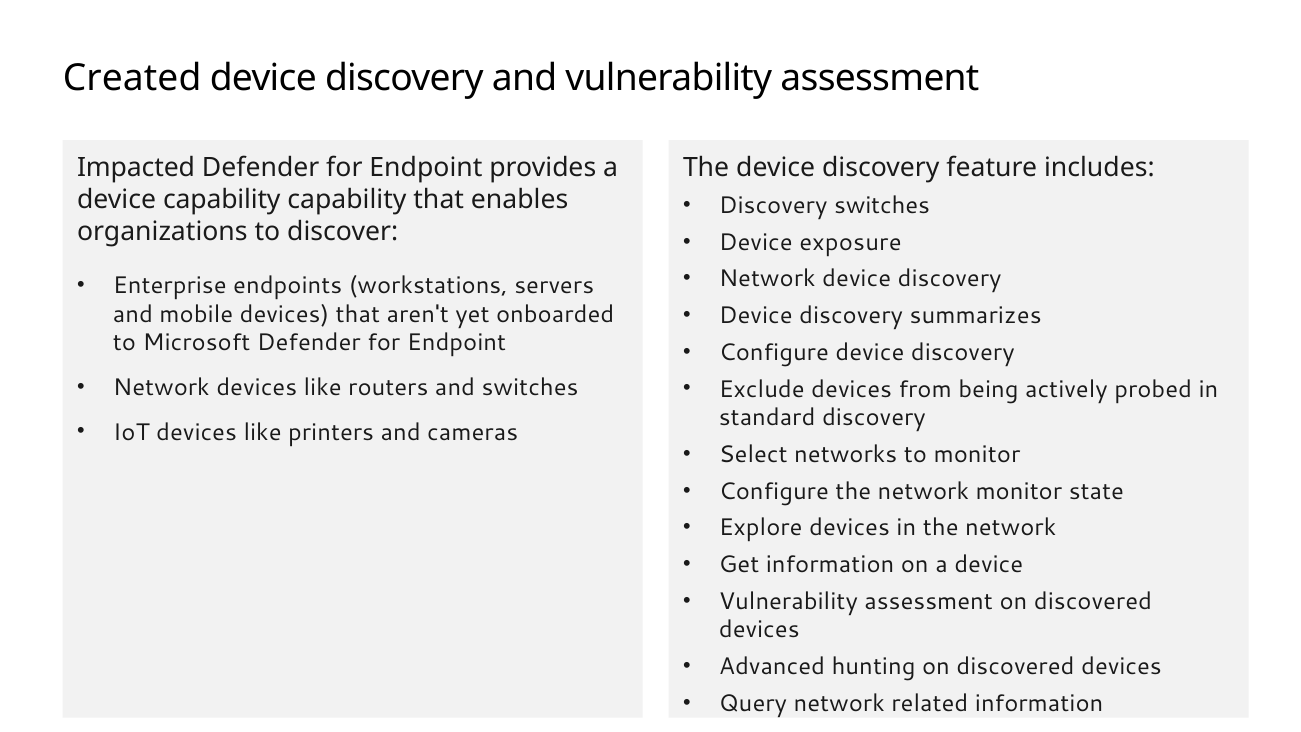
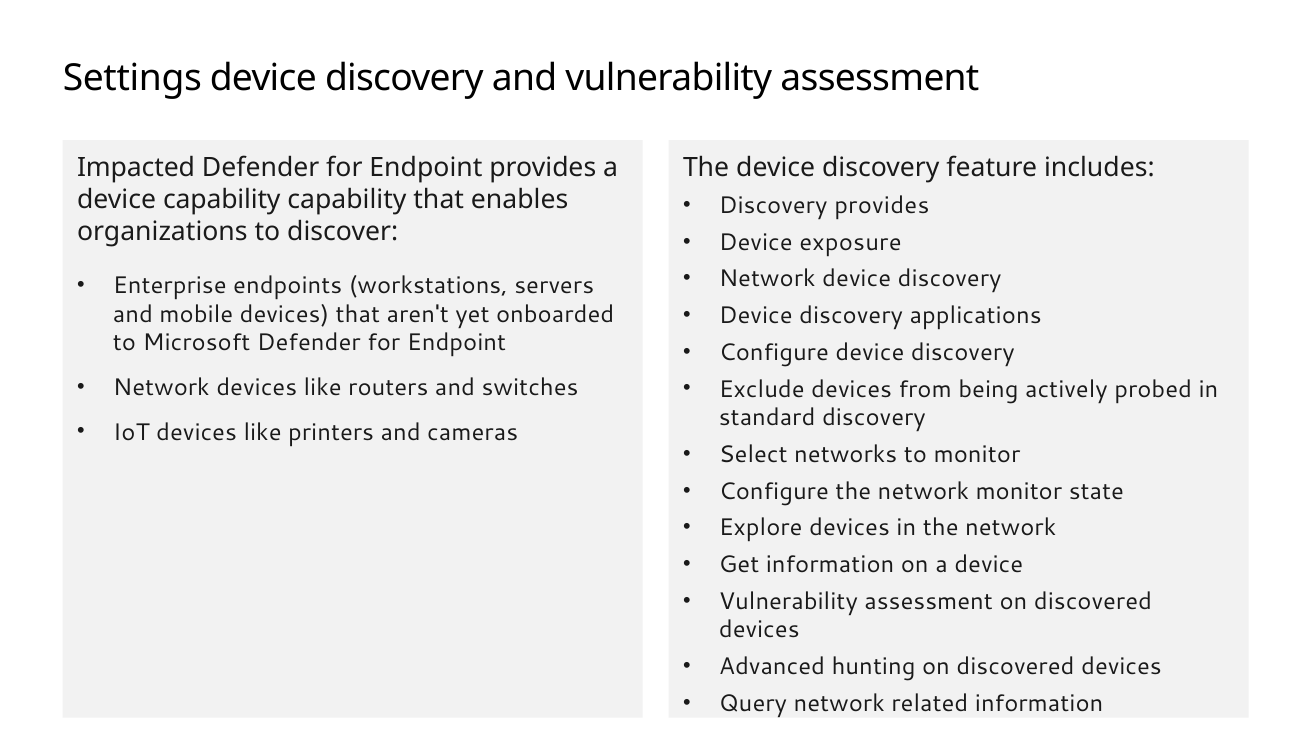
Created: Created -> Settings (132, 78)
Discovery switches: switches -> provides (882, 206)
summarizes: summarizes -> applications (976, 316)
